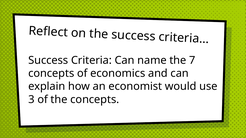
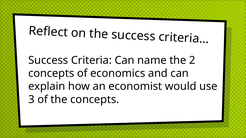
7: 7 -> 2 (192, 60)
